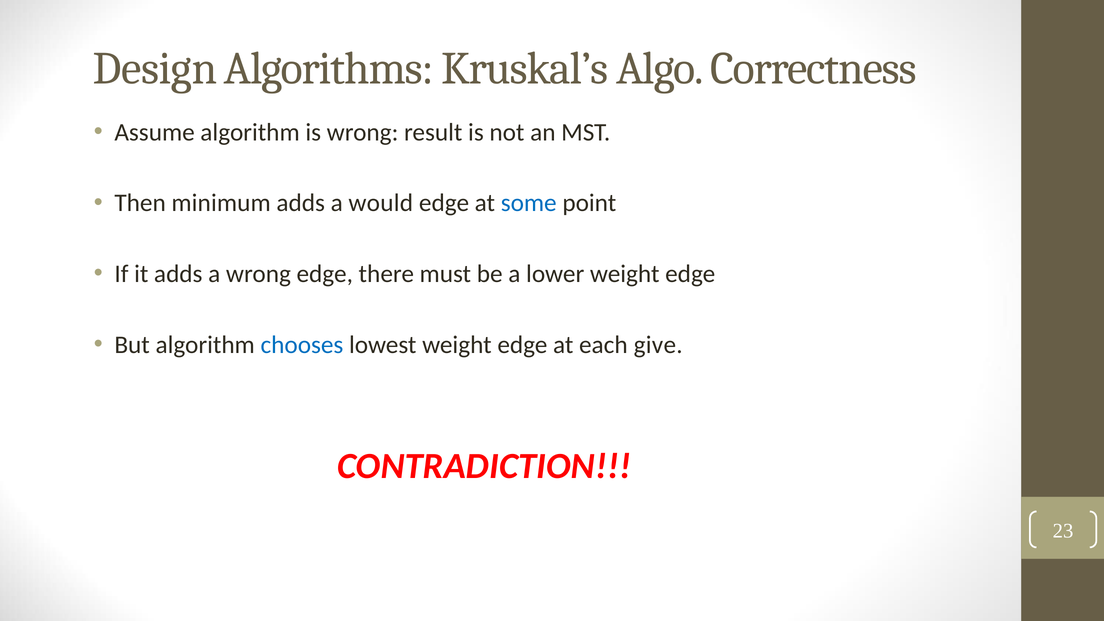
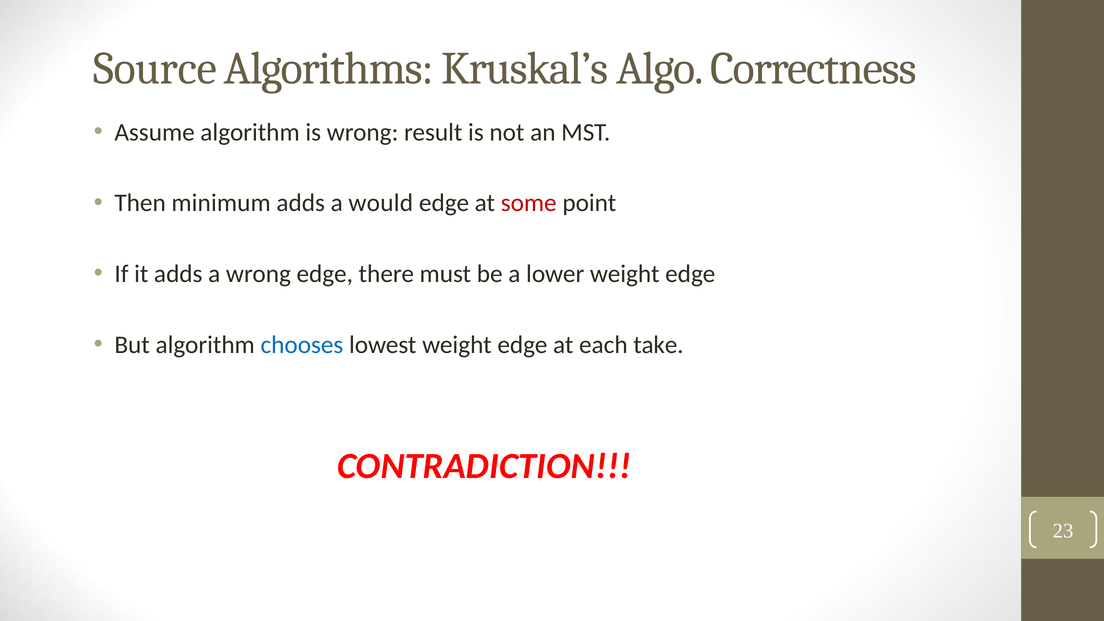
Design: Design -> Source (155, 69)
some colour: blue -> red (529, 203)
give: give -> take (658, 345)
